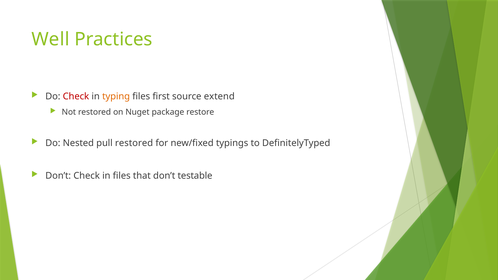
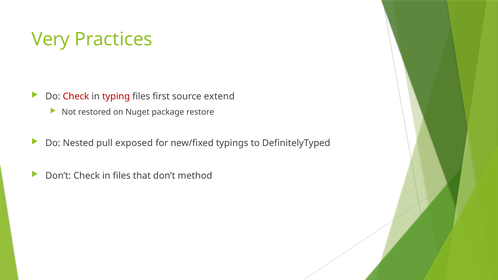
Well: Well -> Very (51, 39)
typing colour: orange -> red (116, 96)
pull restored: restored -> exposed (134, 143)
testable: testable -> method (195, 176)
